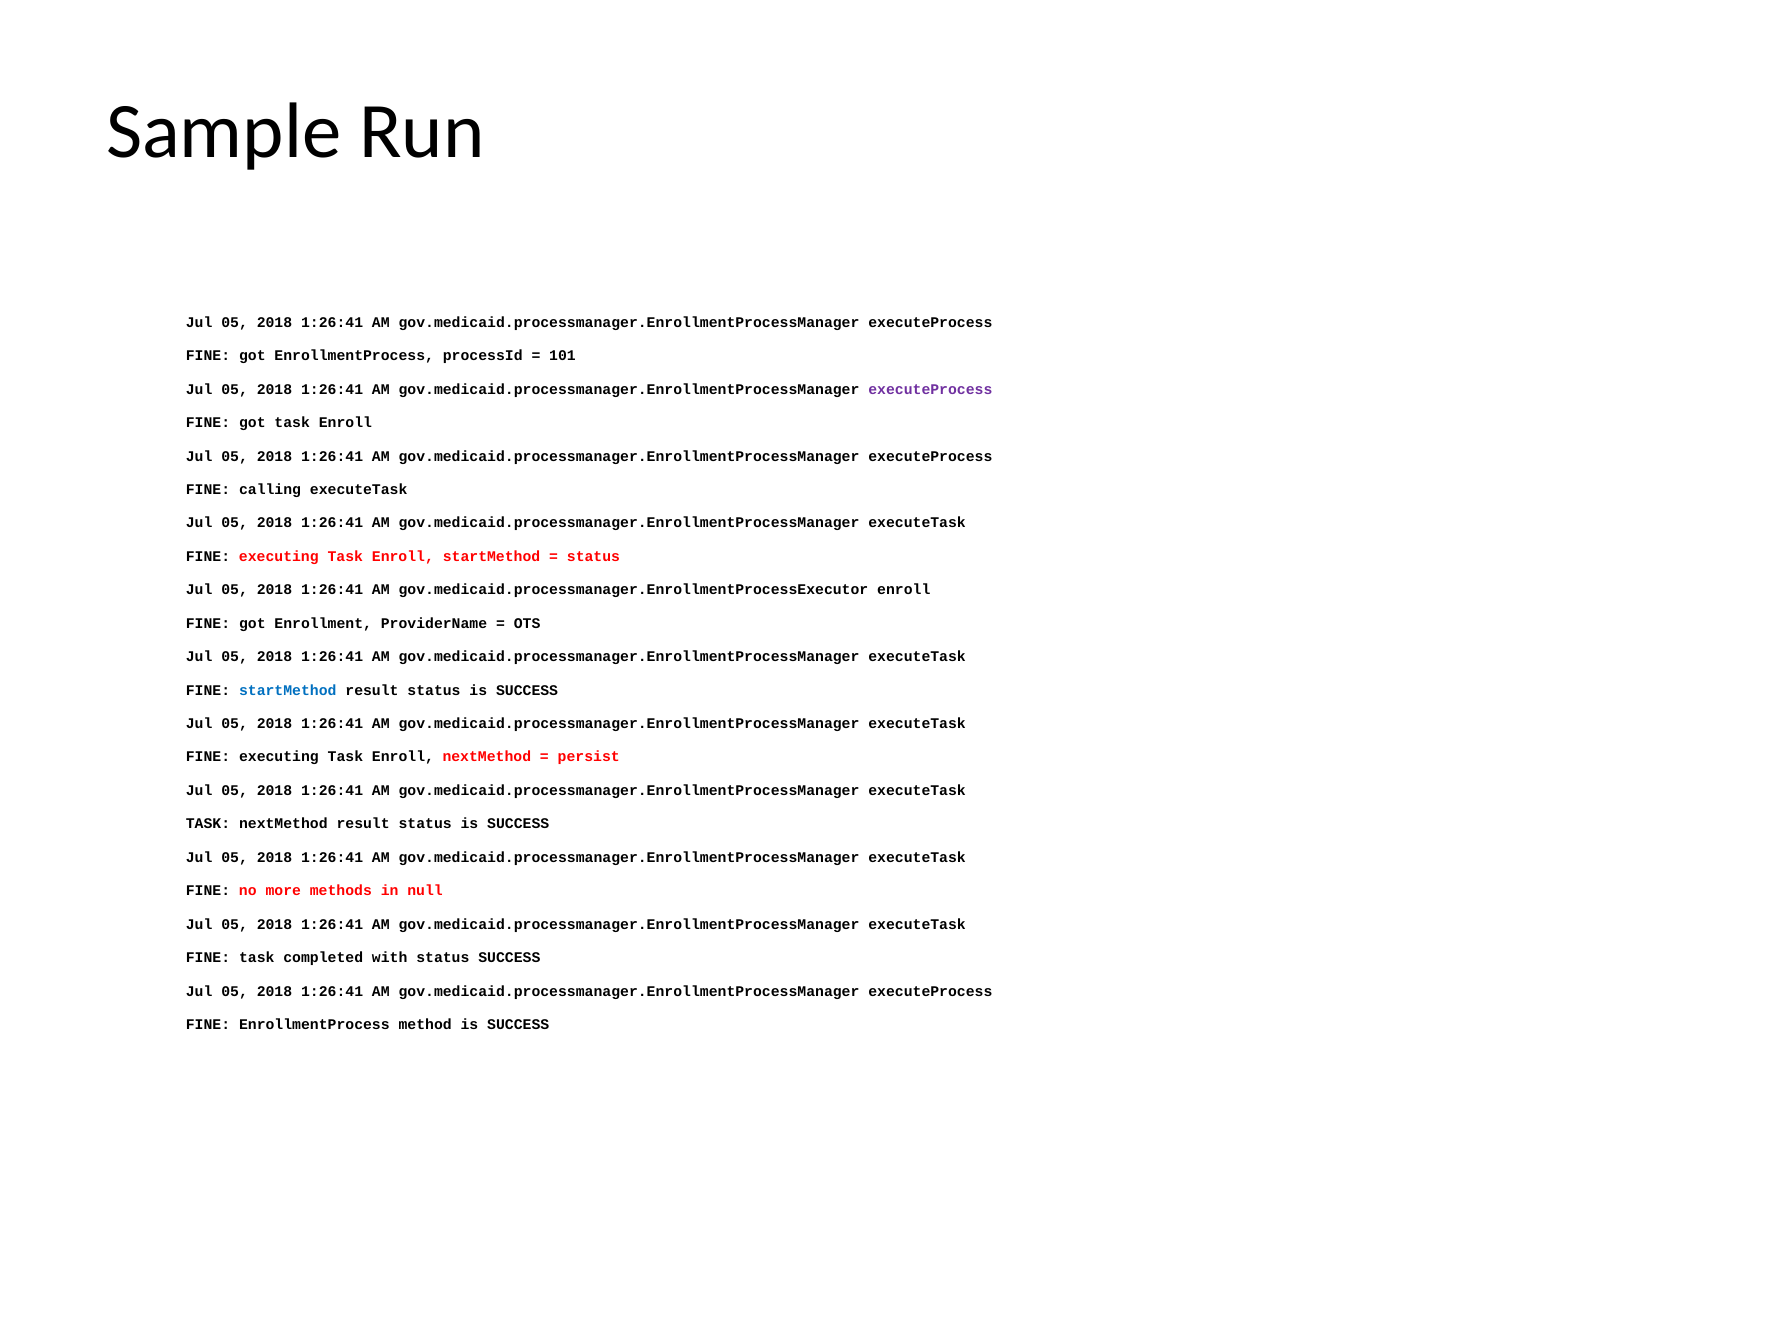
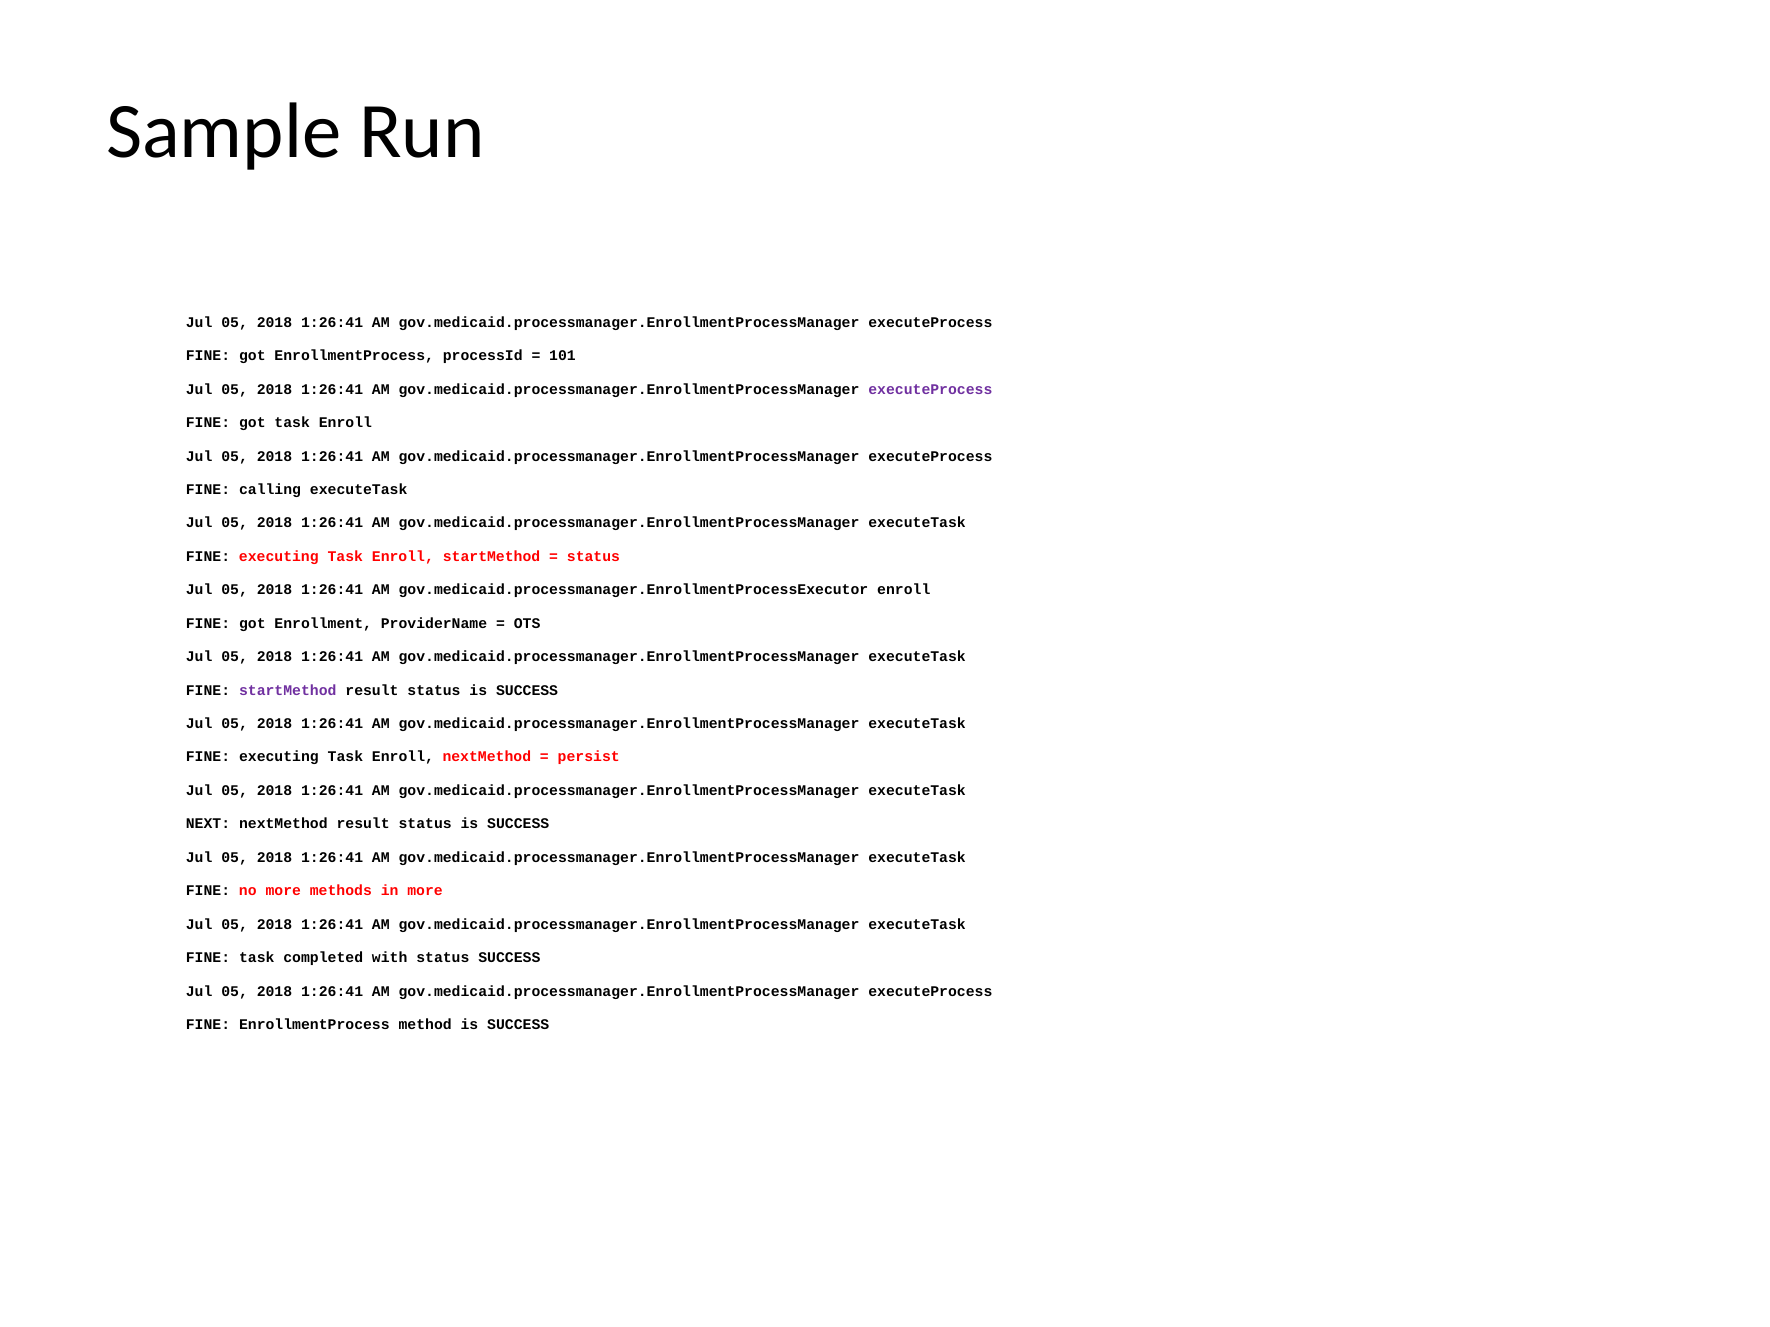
startMethod colour: blue -> purple (288, 691)
TASK: TASK -> NEXT (208, 824)
in null: null -> more (425, 891)
